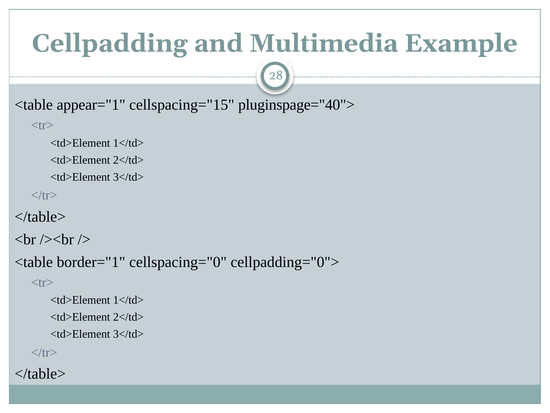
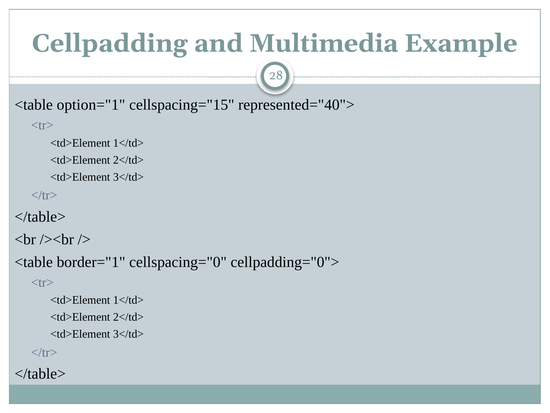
appear="1: appear="1 -> option="1 (91, 105)
pluginspage="40">: pluginspage="40"> -> represented="40"> (296, 105)
